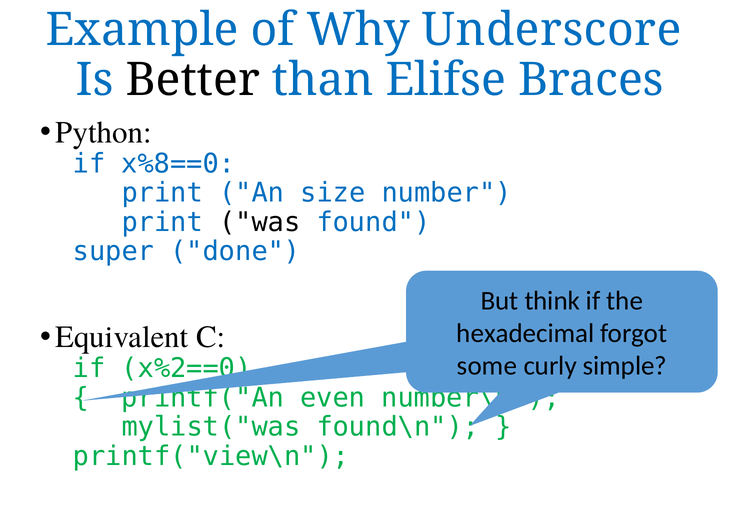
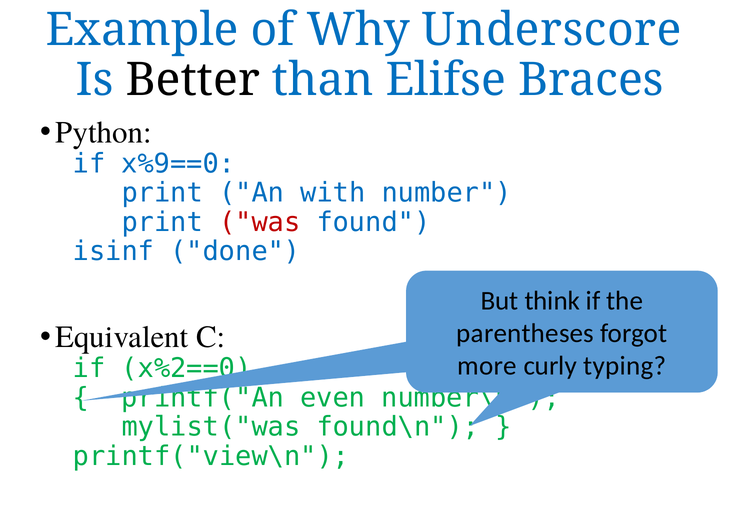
x%8==0: x%8==0 -> x%9==0 (178, 164)
size: size -> with (333, 193)
was colour: black -> red (260, 222)
super: super -> isinf (113, 251)
hexadecimal: hexadecimal -> parentheses (525, 333)
some: some -> more (487, 366)
simple: simple -> typing (625, 366)
